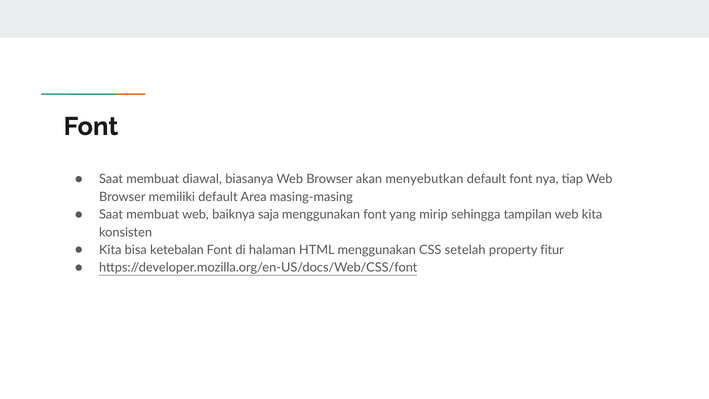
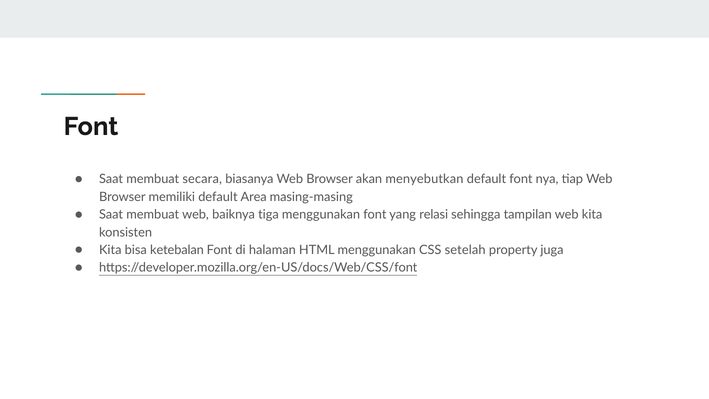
diawal: diawal -> secara (202, 179)
saja: saja -> tiga (268, 215)
mirip: mirip -> relasi (434, 215)
fitur: fitur -> juga (552, 250)
